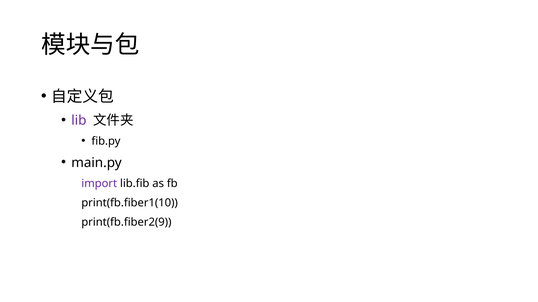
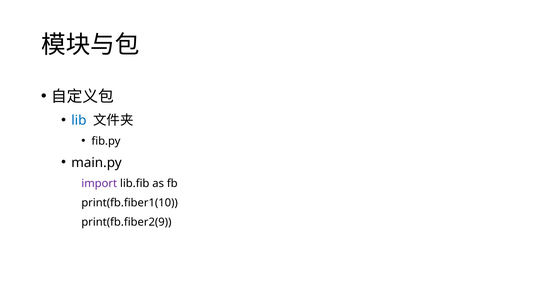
lib colour: purple -> blue (79, 121)
